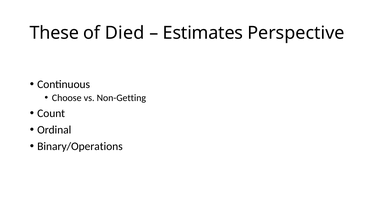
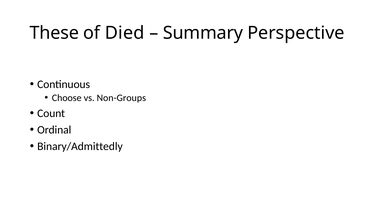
Estimates: Estimates -> Summary (203, 33)
Non-Getting: Non-Getting -> Non-Groups (121, 98)
Binary/Operations: Binary/Operations -> Binary/Admittedly (80, 146)
